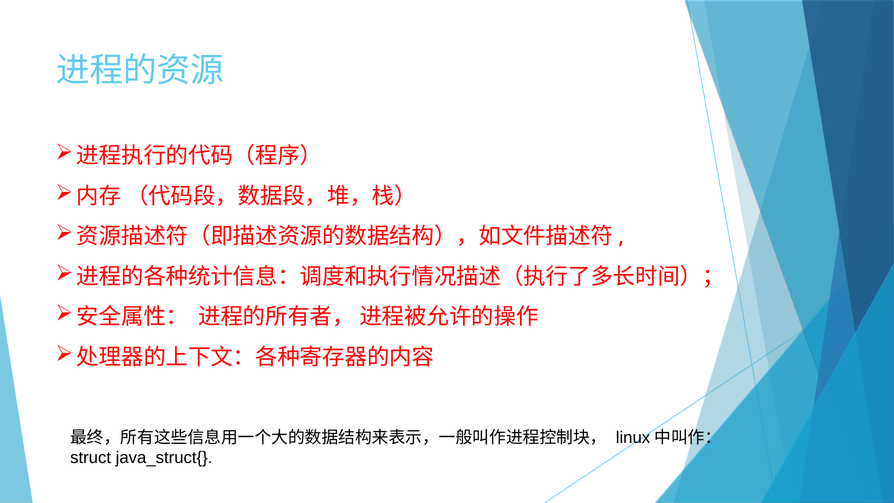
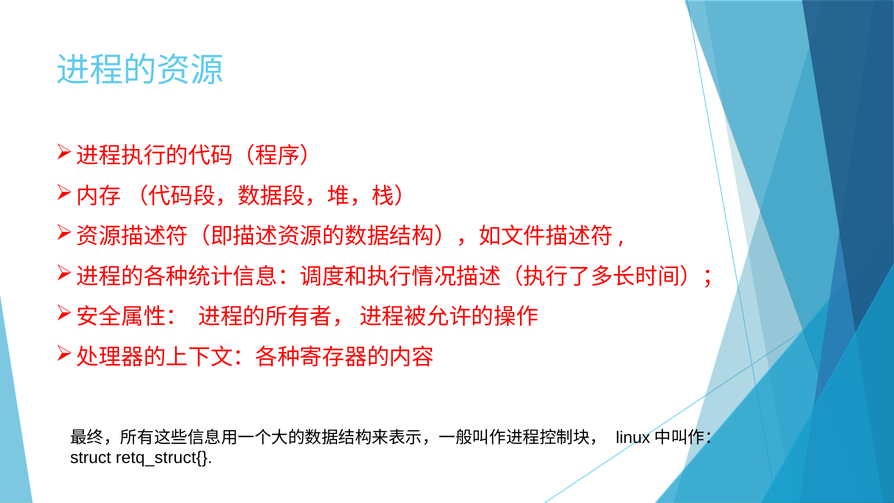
java_struct{: java_struct{ -> retq_struct{ (164, 458)
